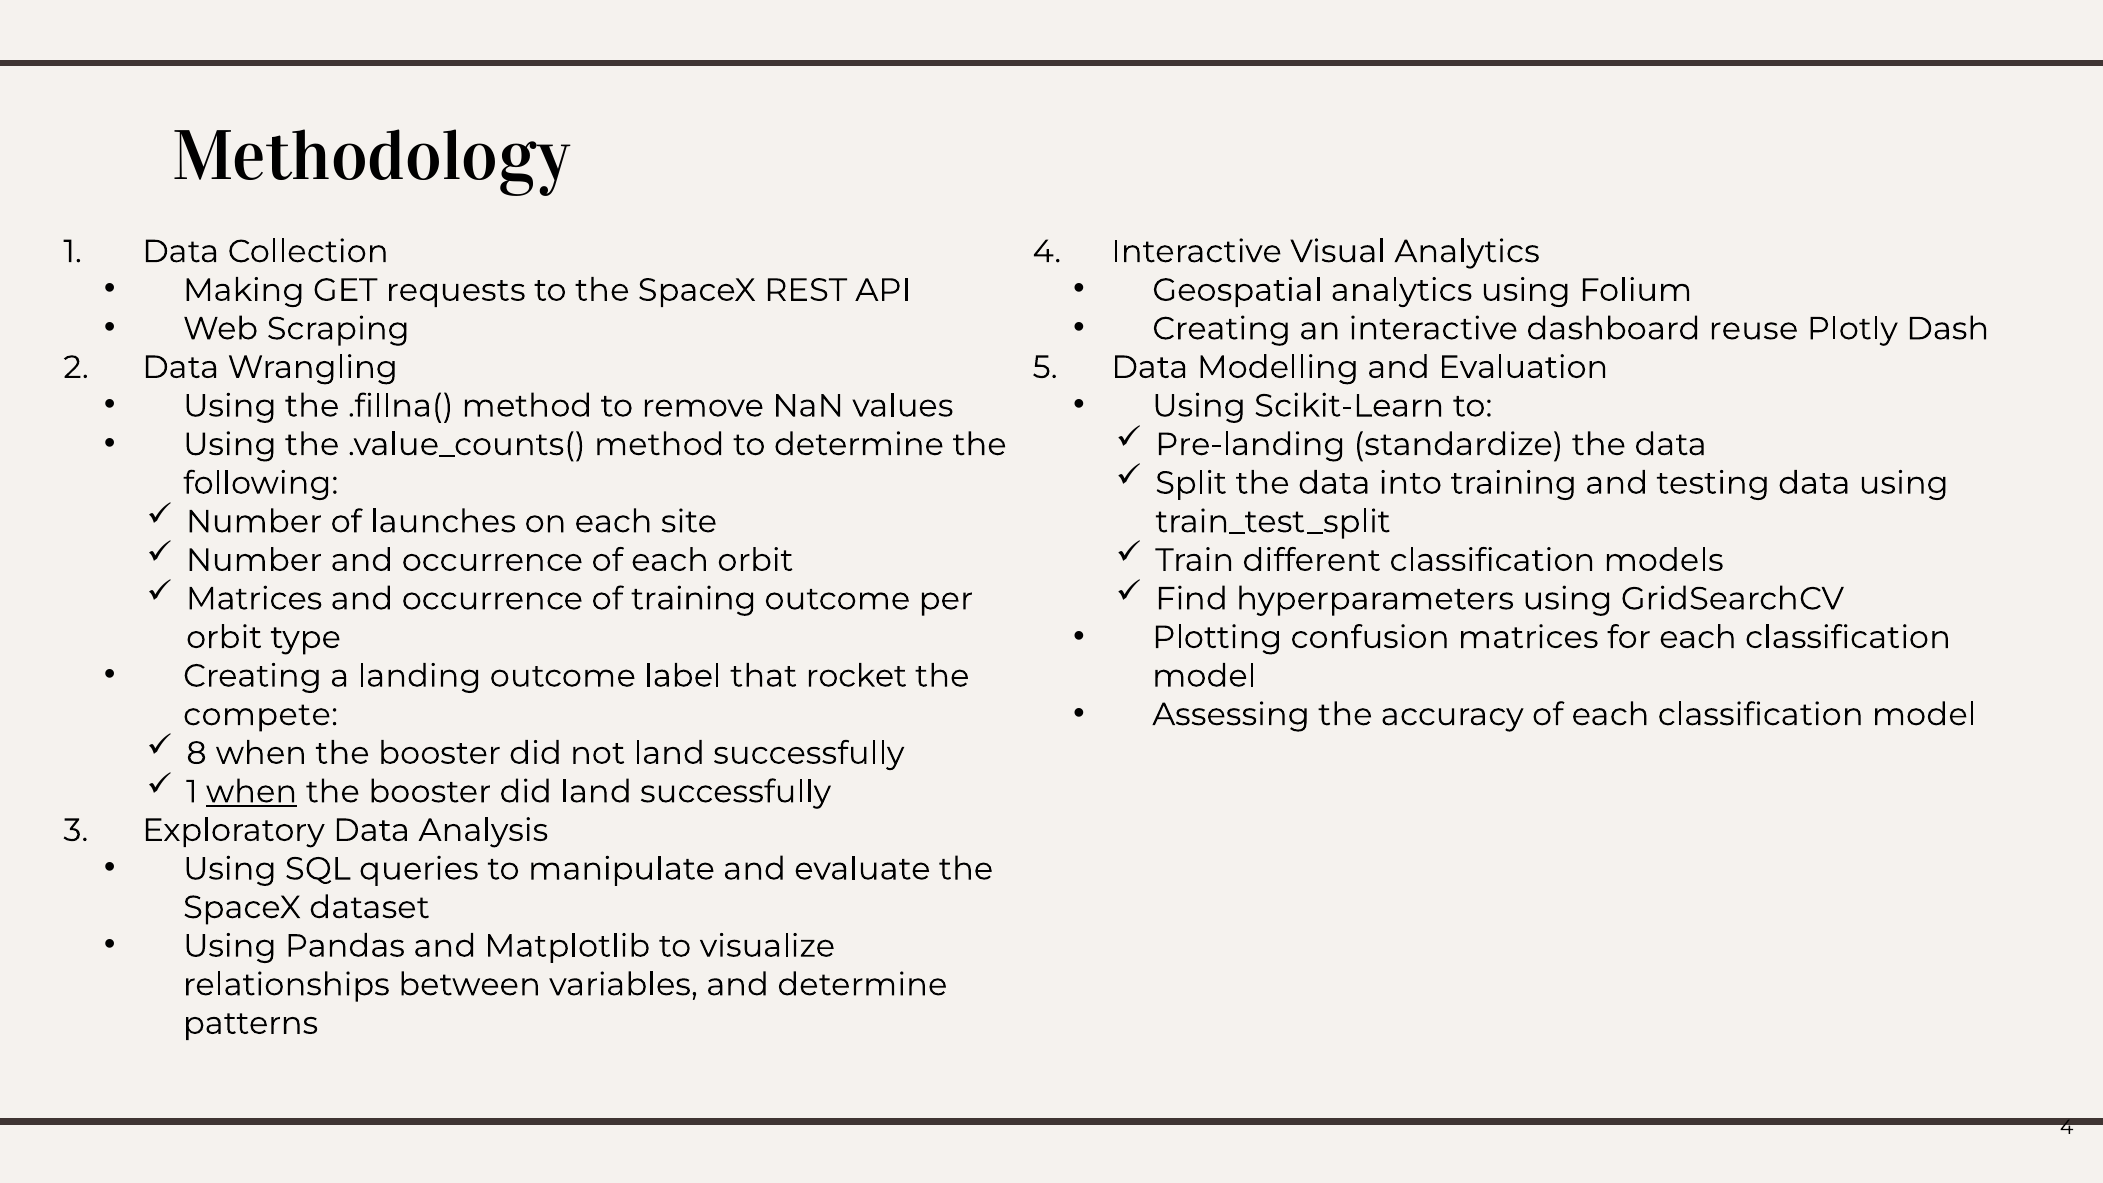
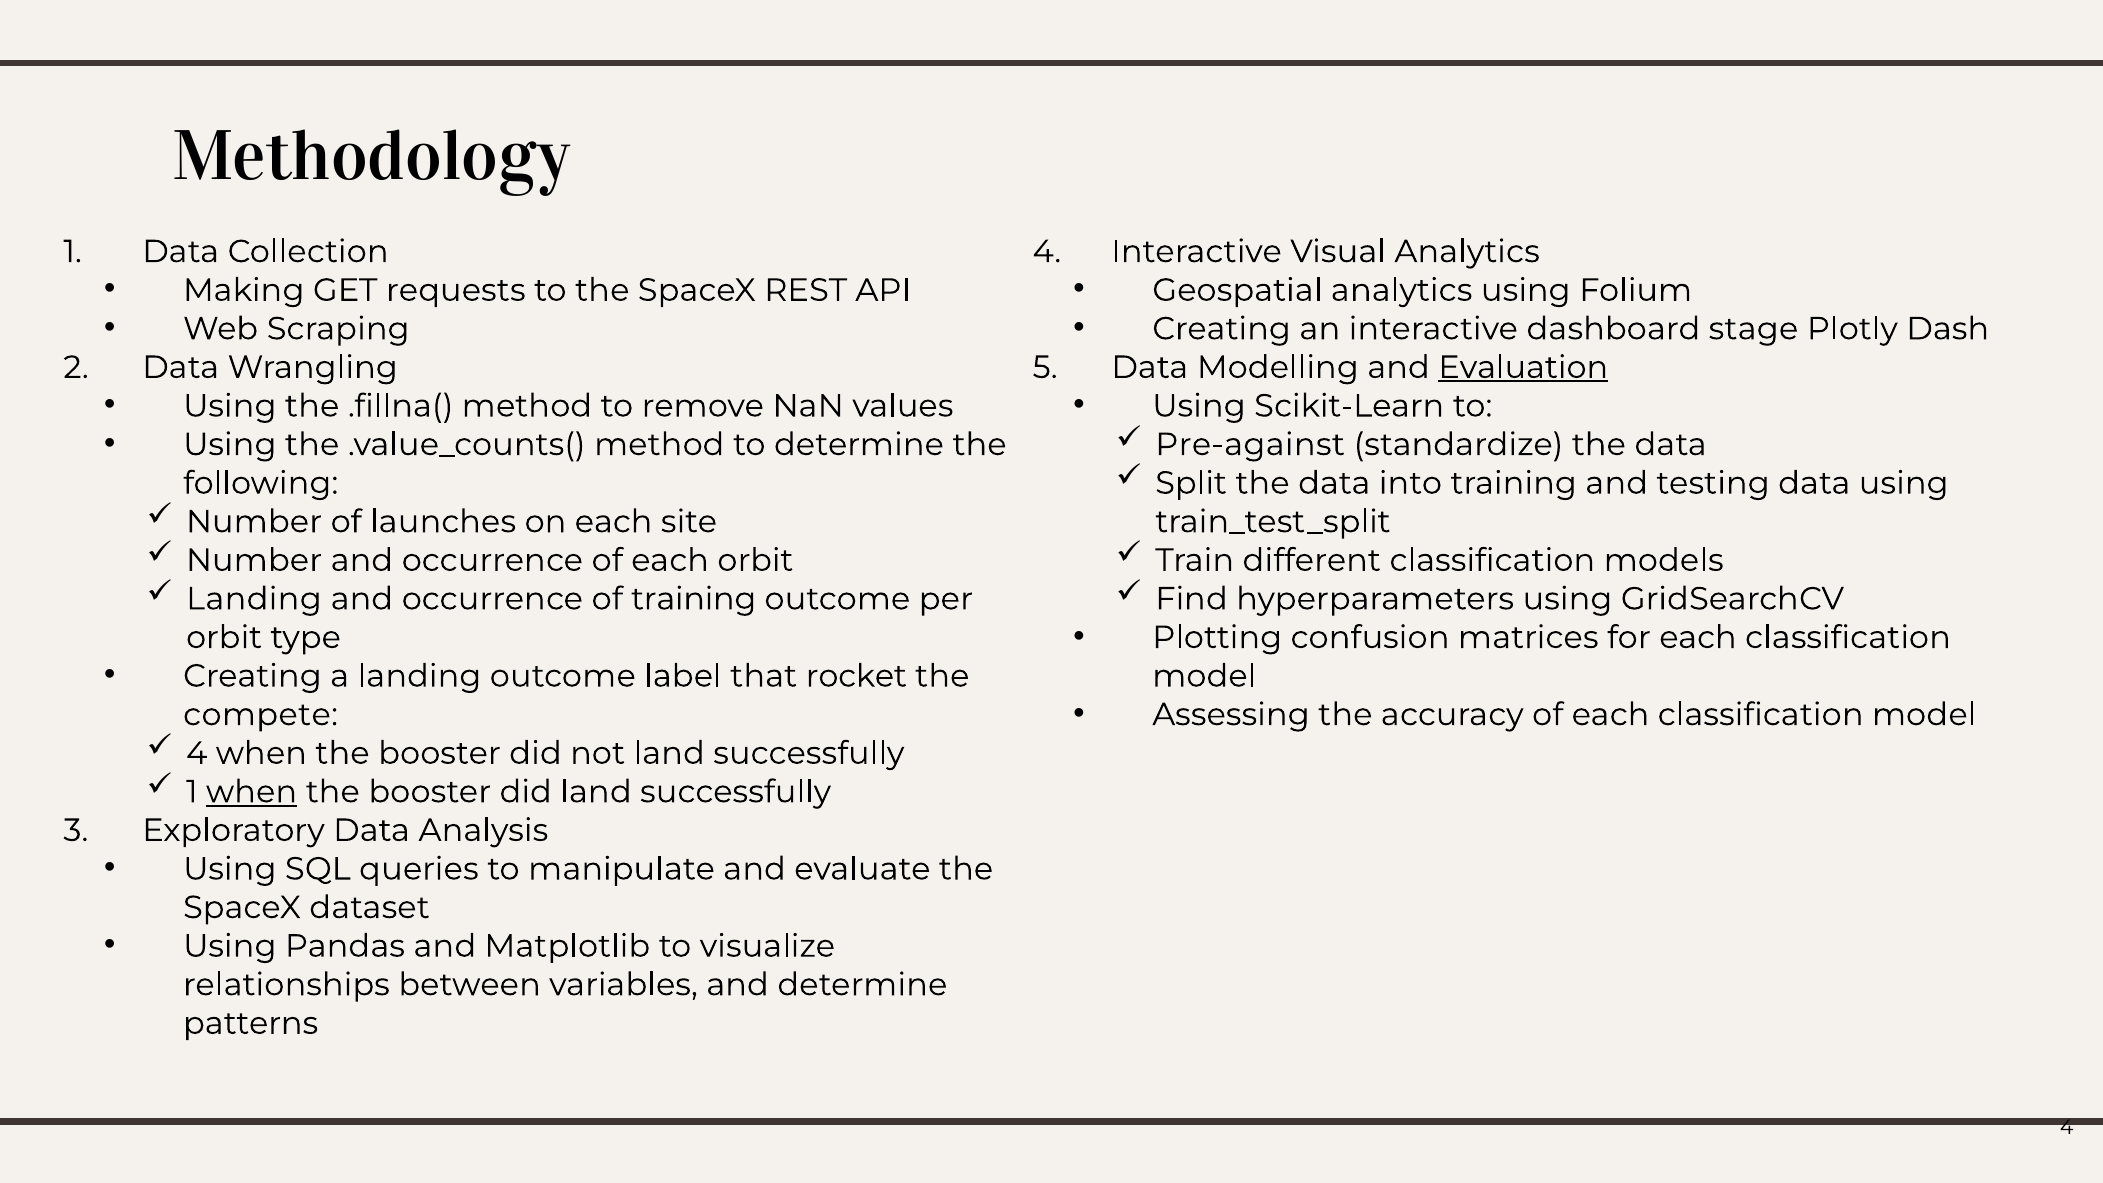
reuse: reuse -> stage (1753, 329)
Evaluation underline: none -> present (1523, 367)
Pre-landing: Pre-landing -> Pre-against (1250, 445)
Matrices: Matrices -> Landing (254, 599)
8: 8 -> 4 (197, 753)
